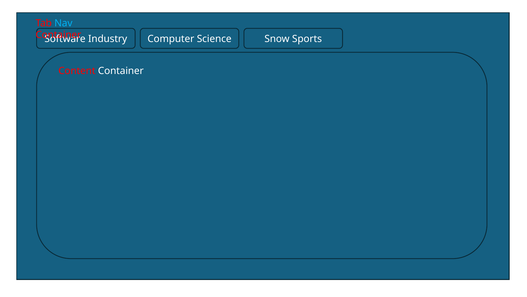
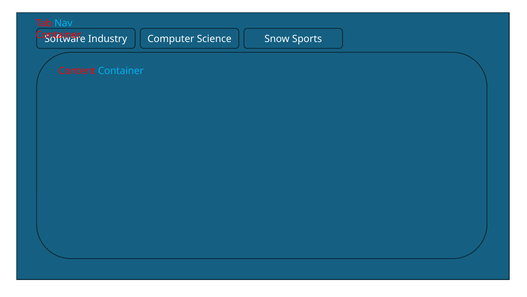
Container colour: white -> light blue (121, 71)
